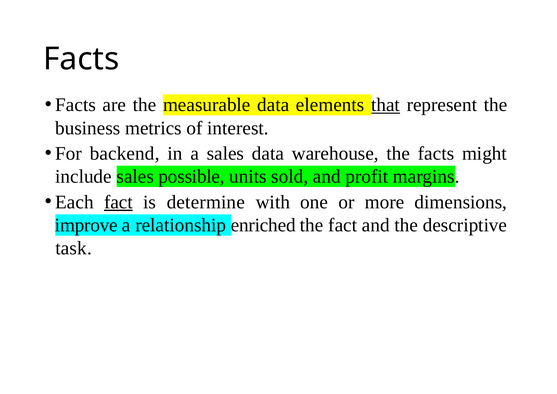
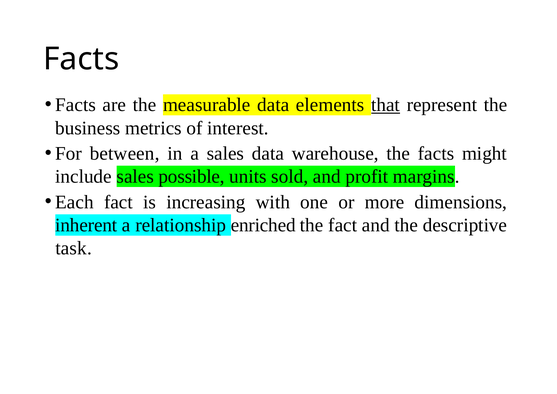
backend: backend -> between (125, 154)
fact underline: present -> none (118, 202)
determine: determine -> increasing (206, 202)
improve: improve -> inherent (86, 225)
